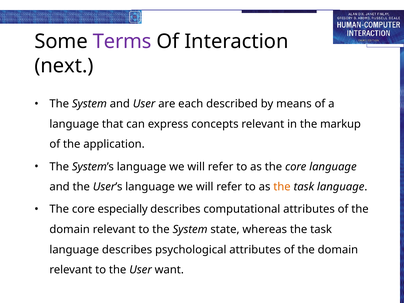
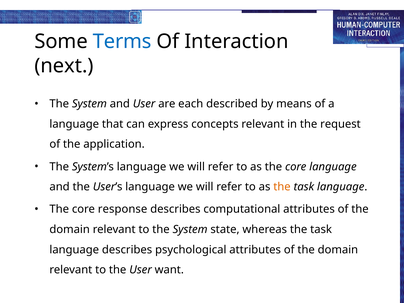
Terms colour: purple -> blue (122, 41)
markup: markup -> request (340, 124)
especially: especially -> response (123, 209)
